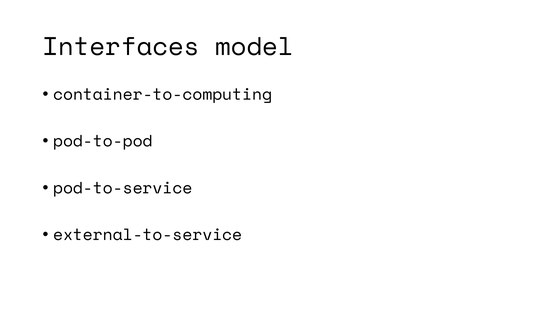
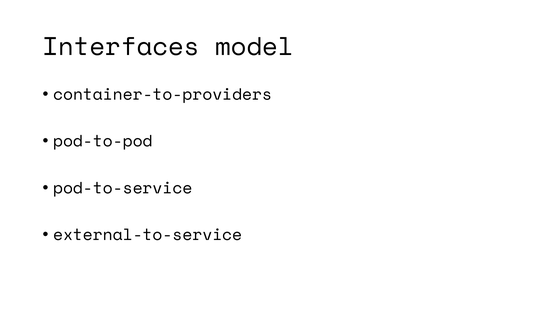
container-to-computing: container-to-computing -> container-to-providers (163, 95)
